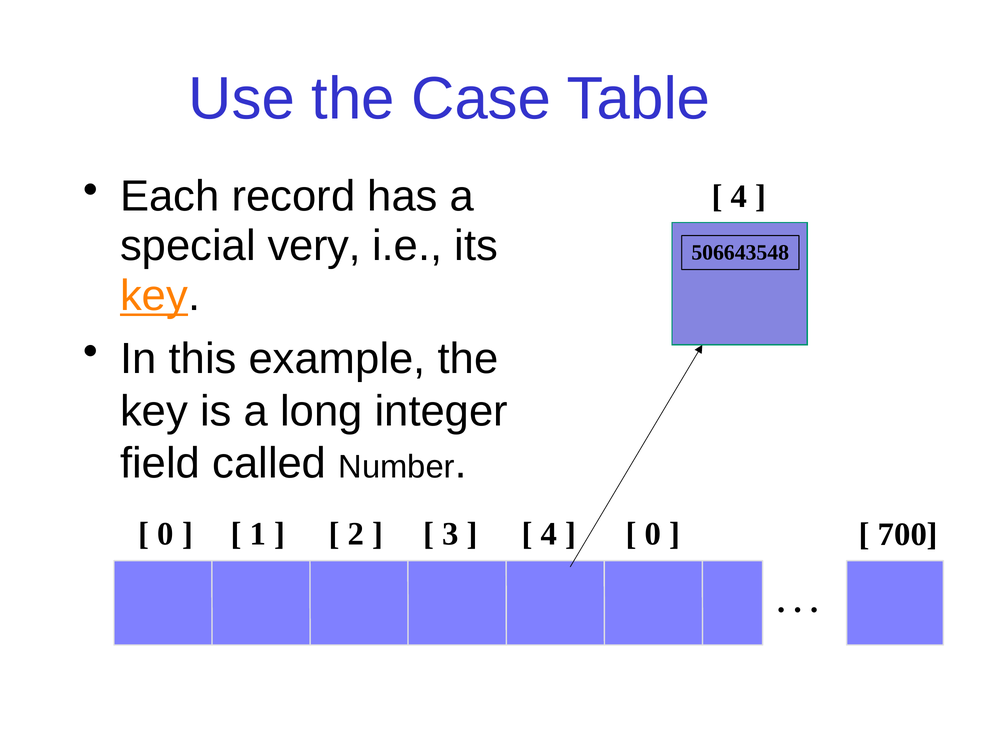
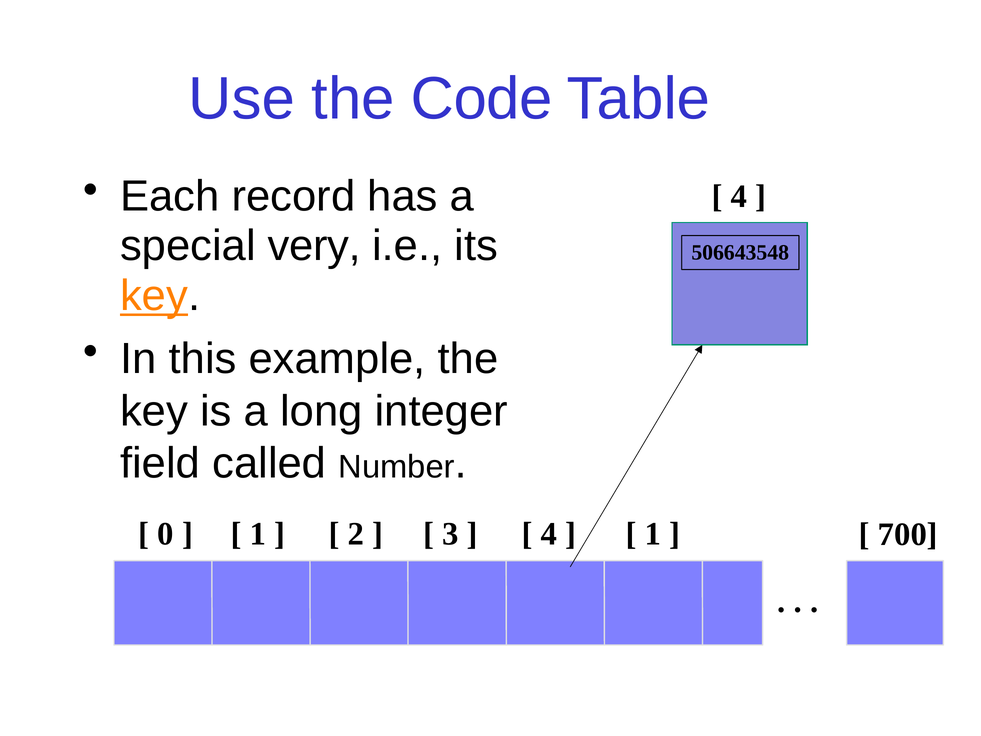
Case: Case -> Code (482, 99)
0: 0 -> 1 (653, 534)
